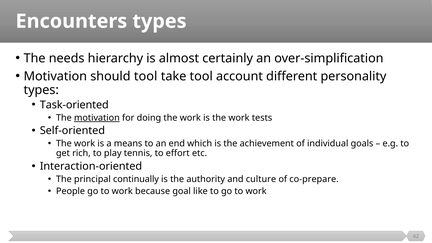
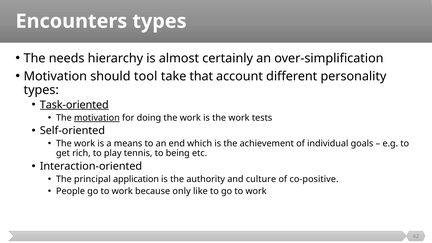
take tool: tool -> that (201, 76)
Task-oriented underline: none -> present (74, 105)
effort: effort -> being (178, 153)
continually: continually -> application (136, 179)
co-prepare: co-prepare -> co-positive (314, 179)
goal: goal -> only (182, 191)
